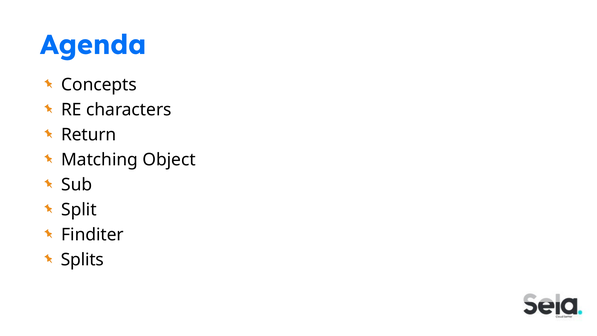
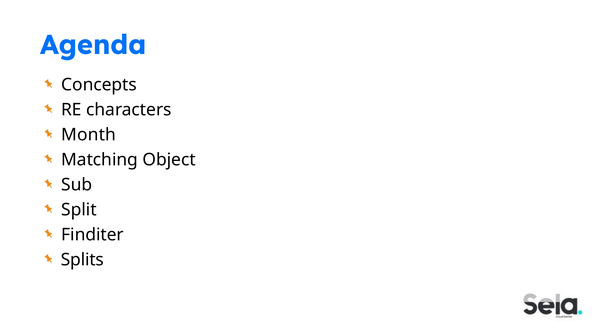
Return: Return -> Month (89, 135)
